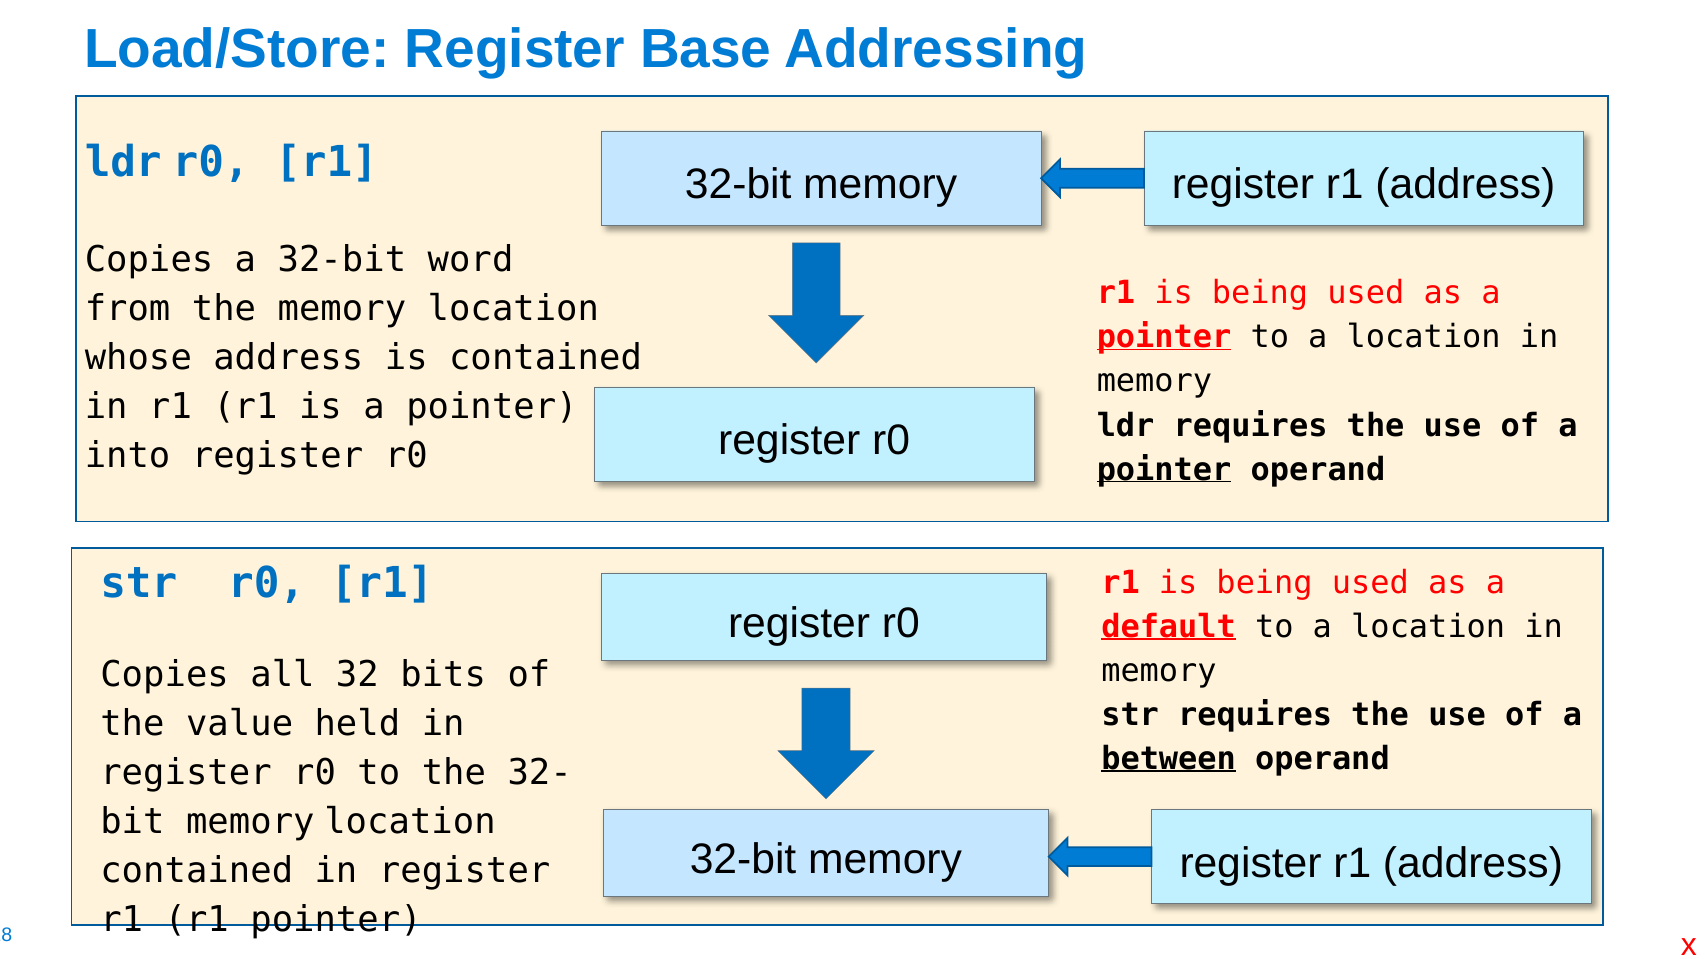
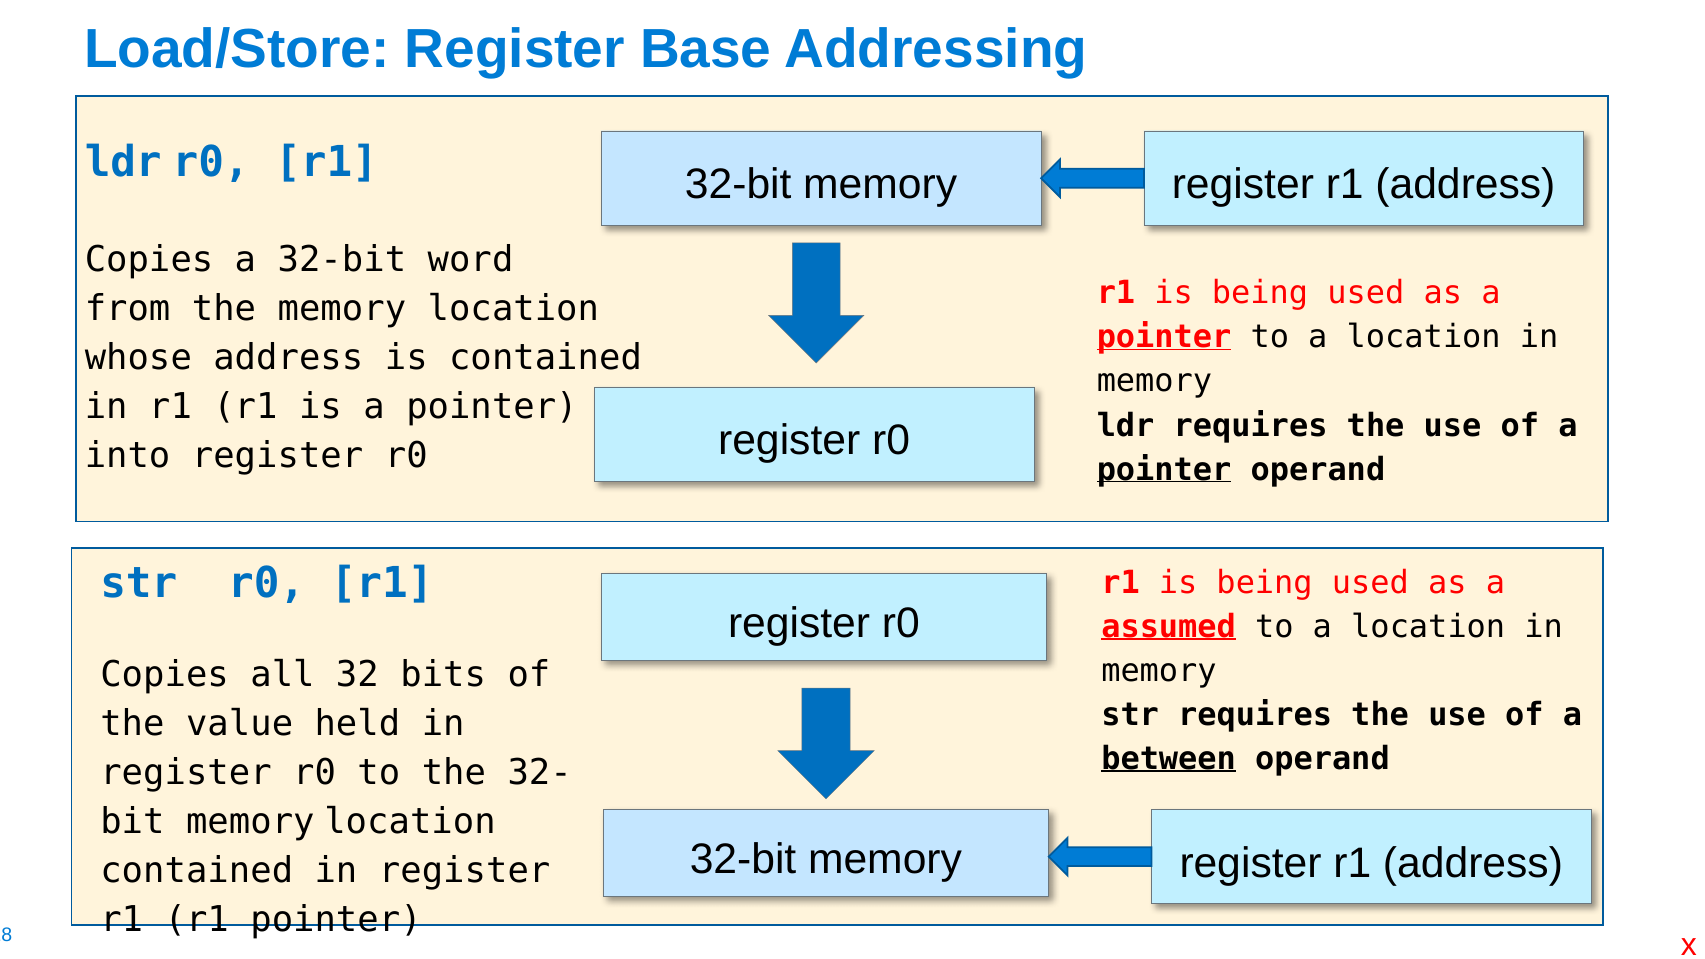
default: default -> assumed (1169, 627)
